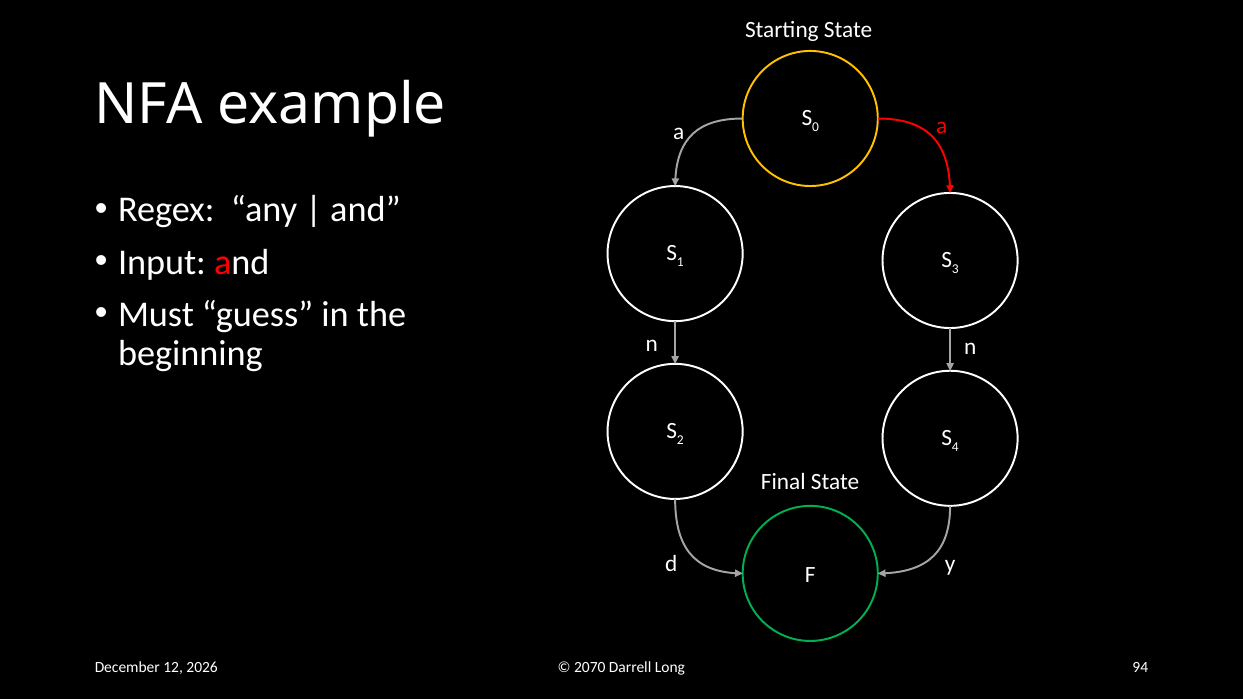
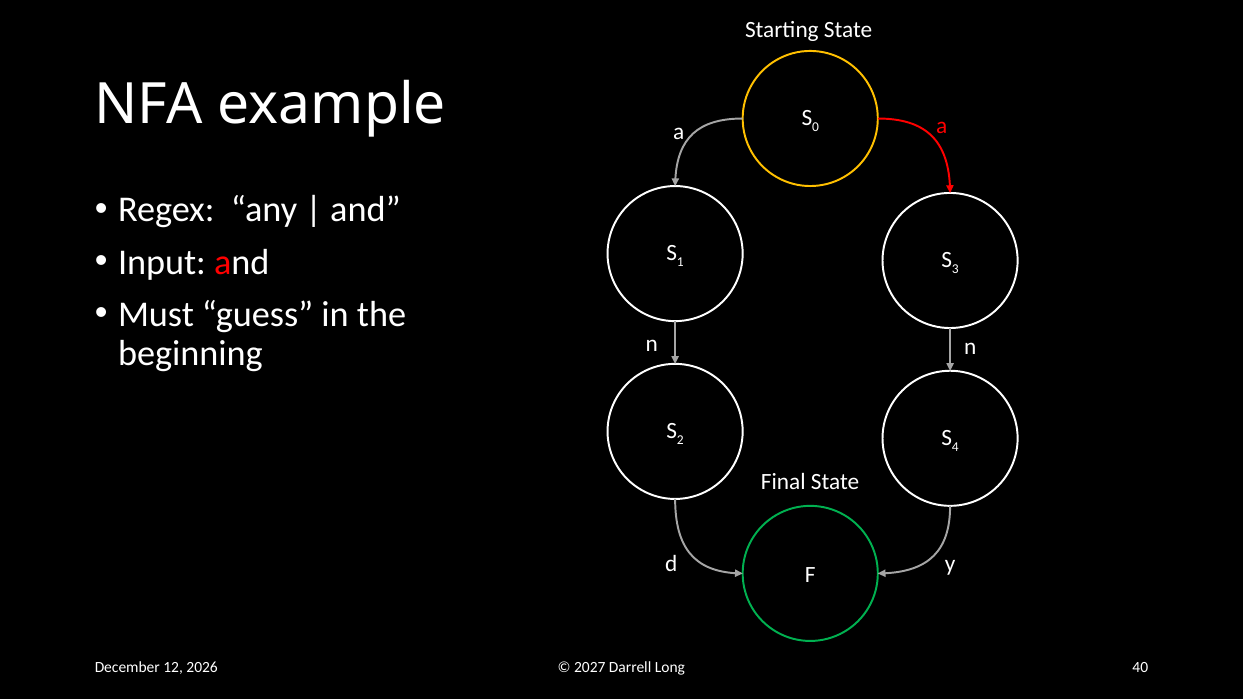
2070: 2070 -> 2027 (590, 668)
94: 94 -> 40 (1140, 668)
